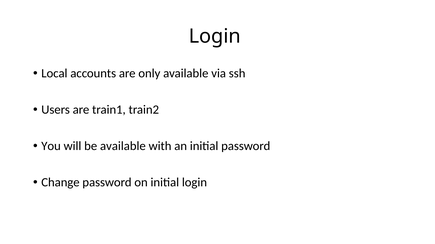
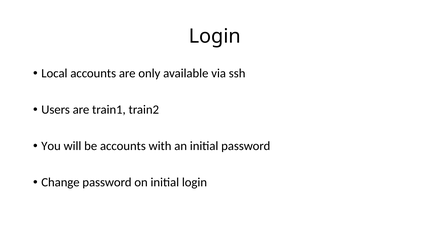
be available: available -> accounts (123, 147)
